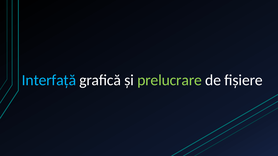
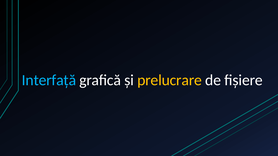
prelucrare colour: light green -> yellow (170, 80)
